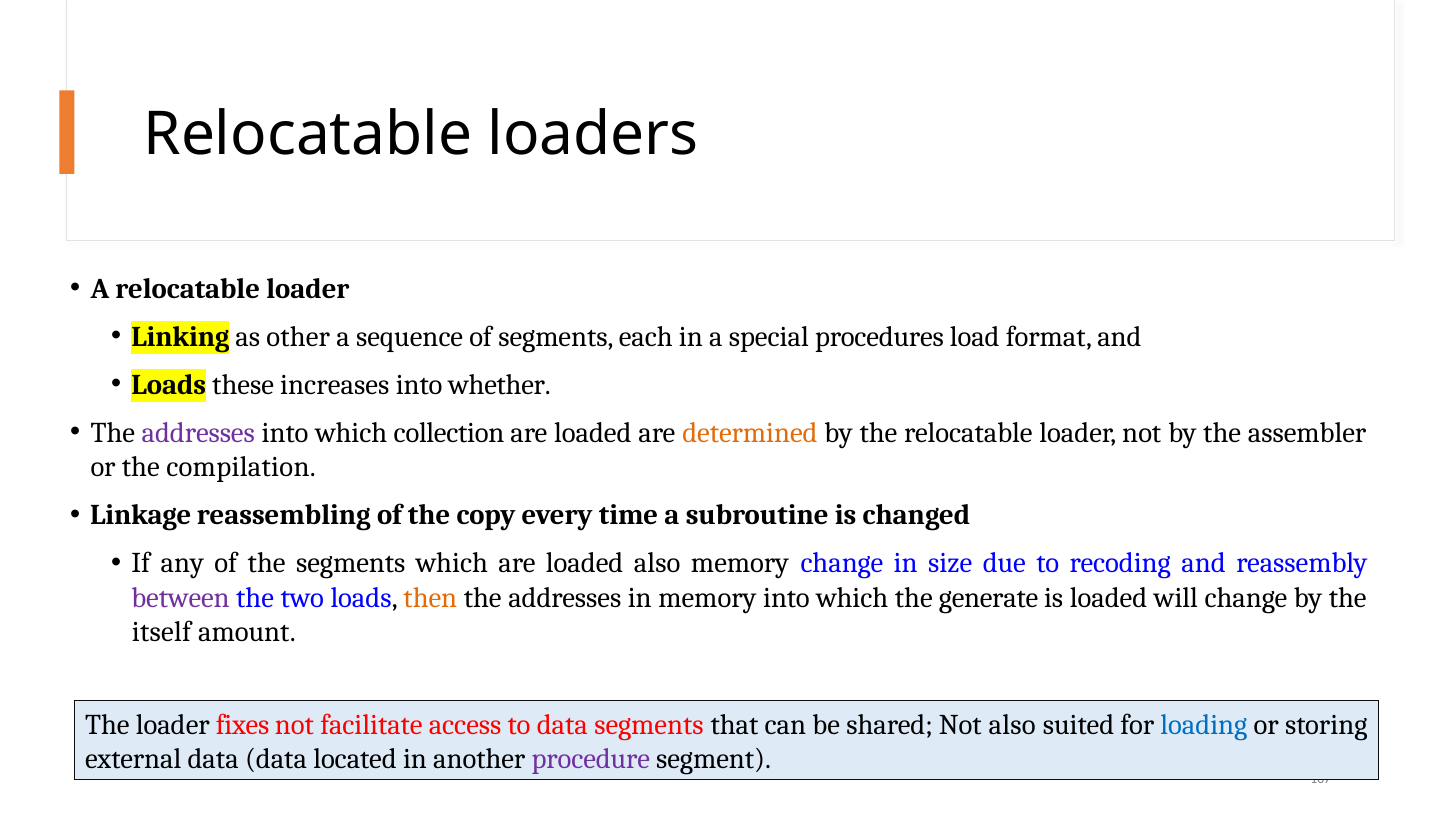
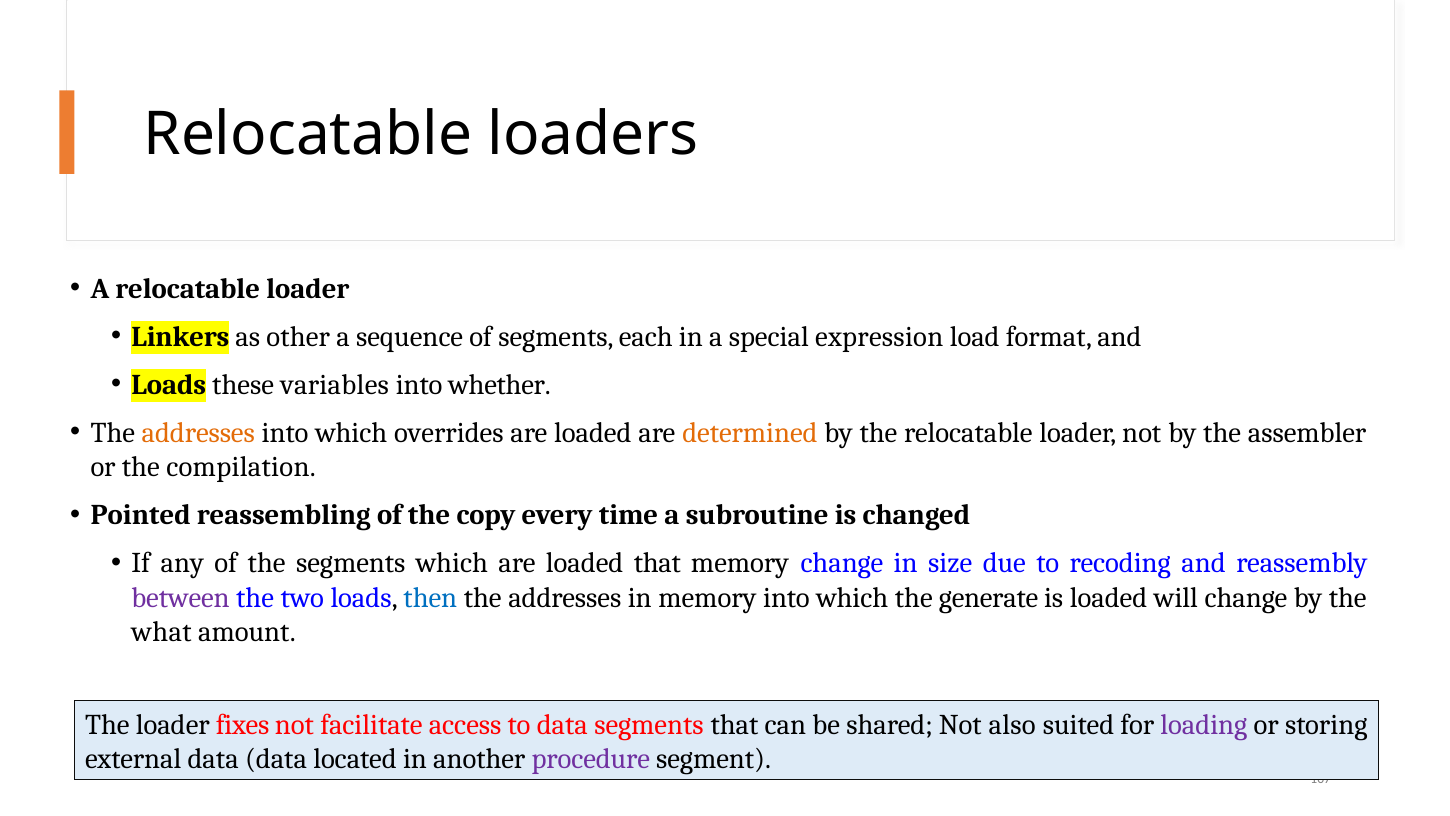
Linking: Linking -> Linkers (180, 337)
procedures: procedures -> expression (879, 337)
increases: increases -> variables (335, 385)
addresses colour: purple -> orange (198, 433)
collection: collection -> overrides (449, 433)
Linkage: Linkage -> Pointed (141, 515)
loaded also: also -> that (657, 563)
then colour: orange -> blue (430, 598)
itself: itself -> what (161, 632)
loading colour: blue -> purple (1204, 725)
